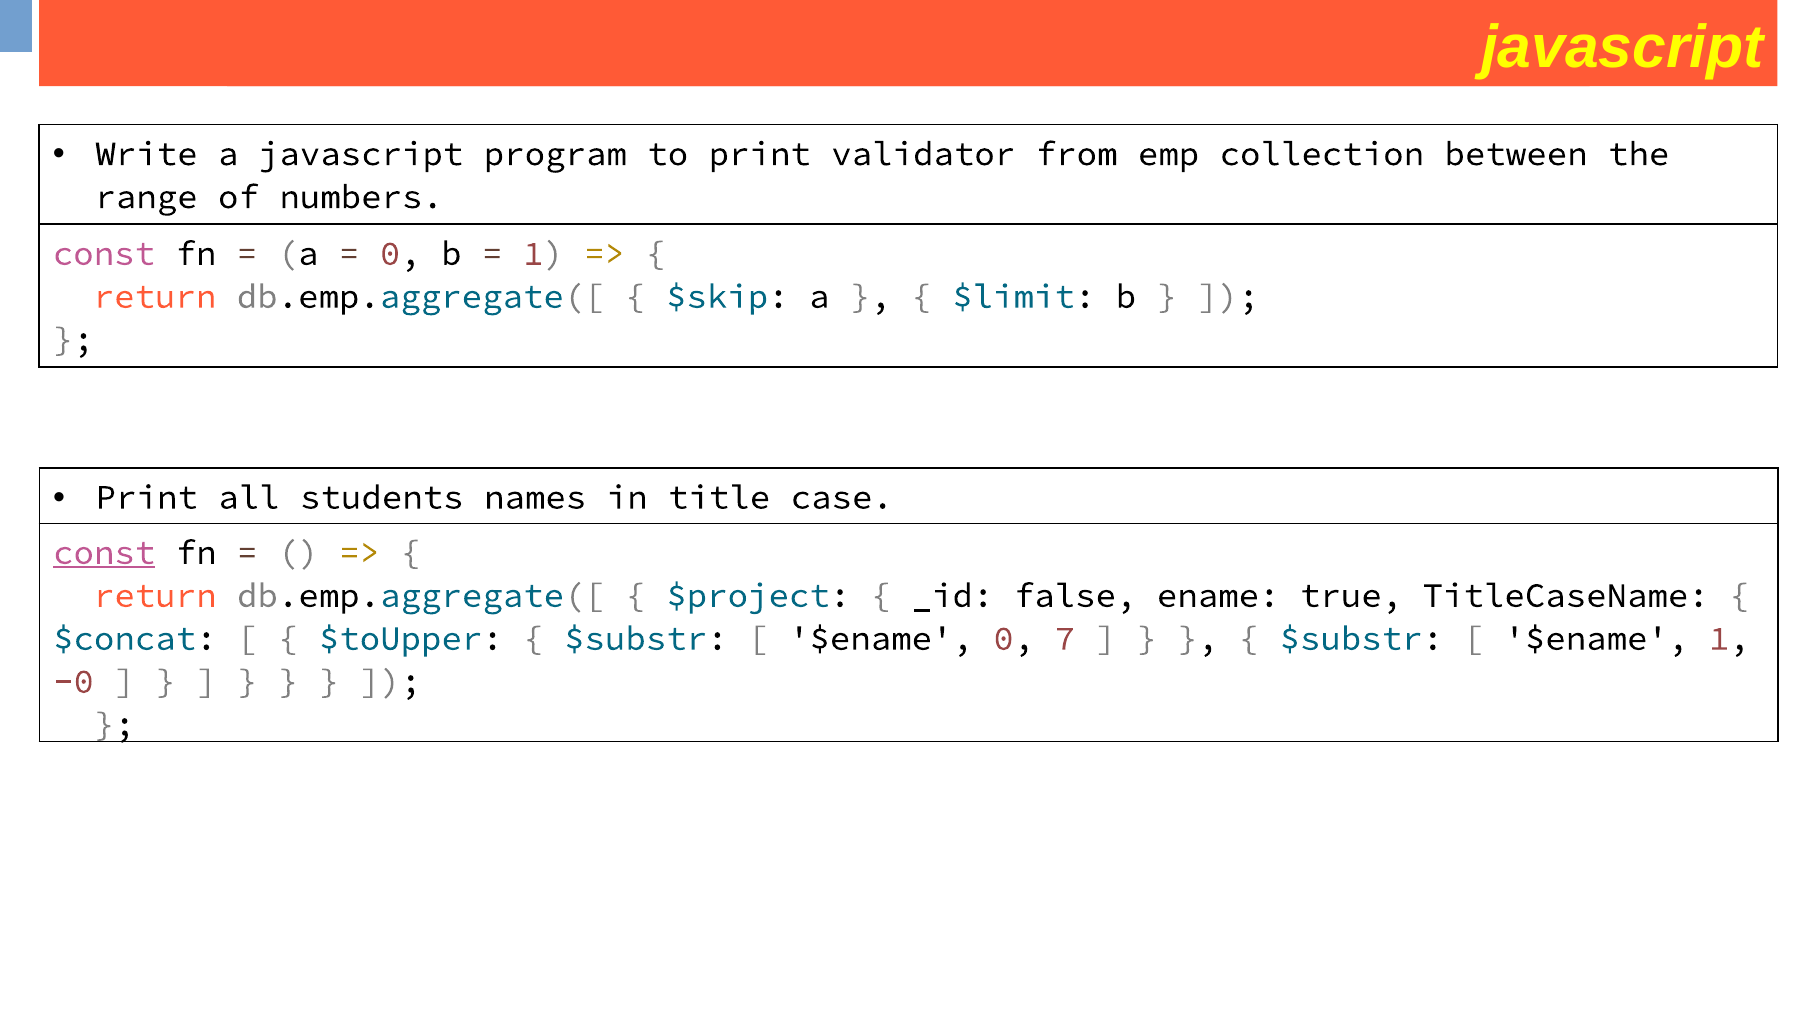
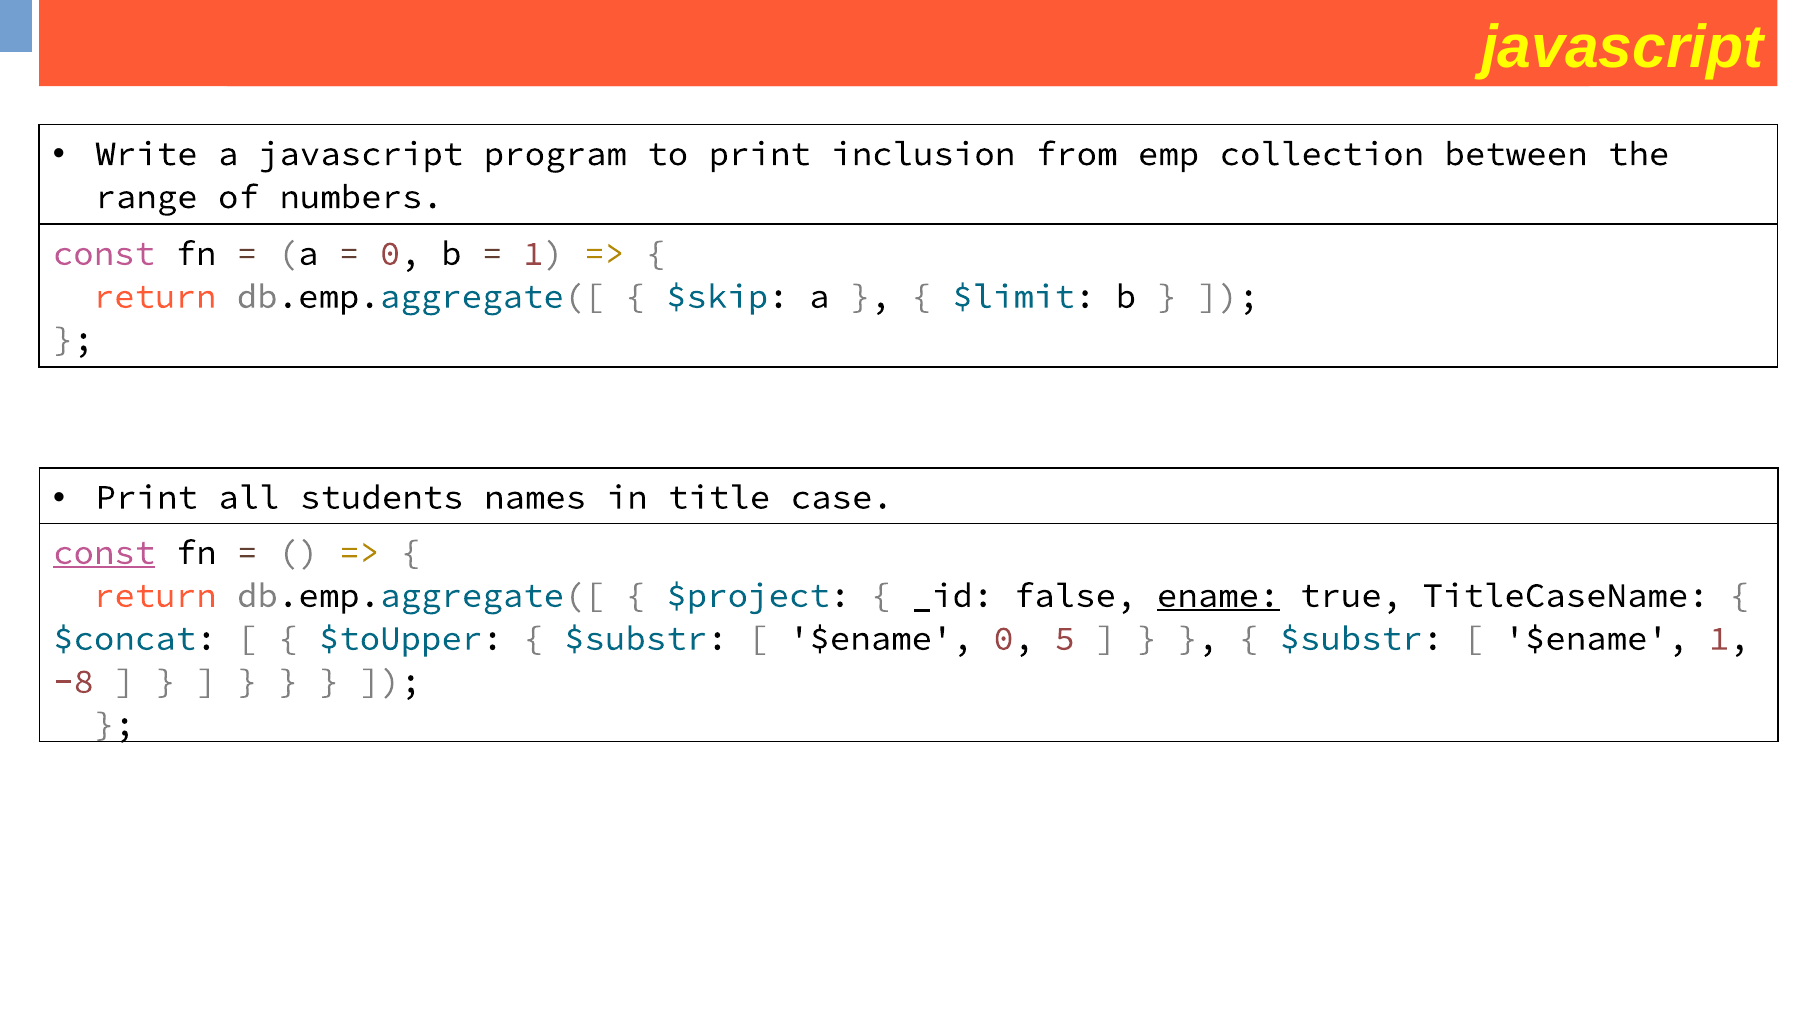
validator: validator -> inclusion (923, 154)
ename underline: none -> present (1218, 596)
7: 7 -> 5 (1065, 639)
-0: -0 -> -8 (74, 681)
